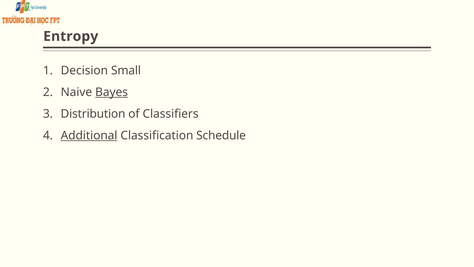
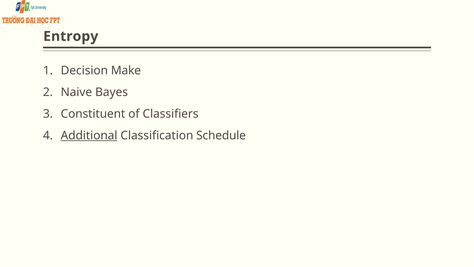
Small: Small -> Make (126, 70)
Bayes underline: present -> none (112, 92)
Distribution: Distribution -> Constituent (93, 114)
